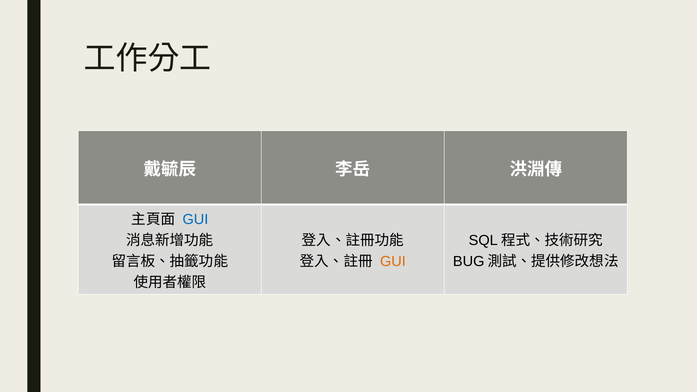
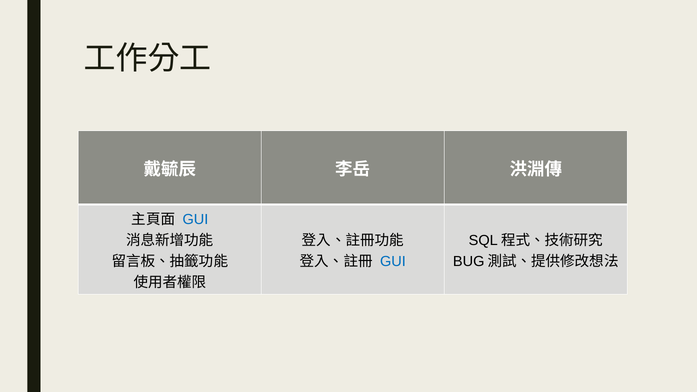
GUI colour: orange -> blue (393, 261)
